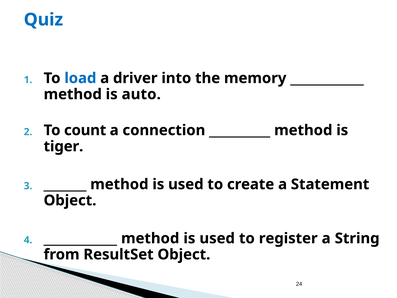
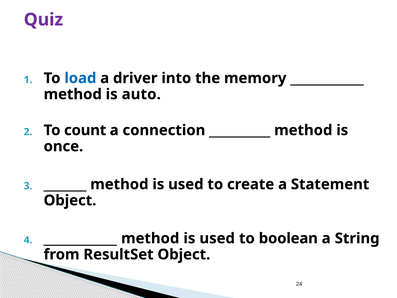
Quiz colour: blue -> purple (43, 20)
tiger: tiger -> once (63, 146)
register: register -> boolean (288, 238)
